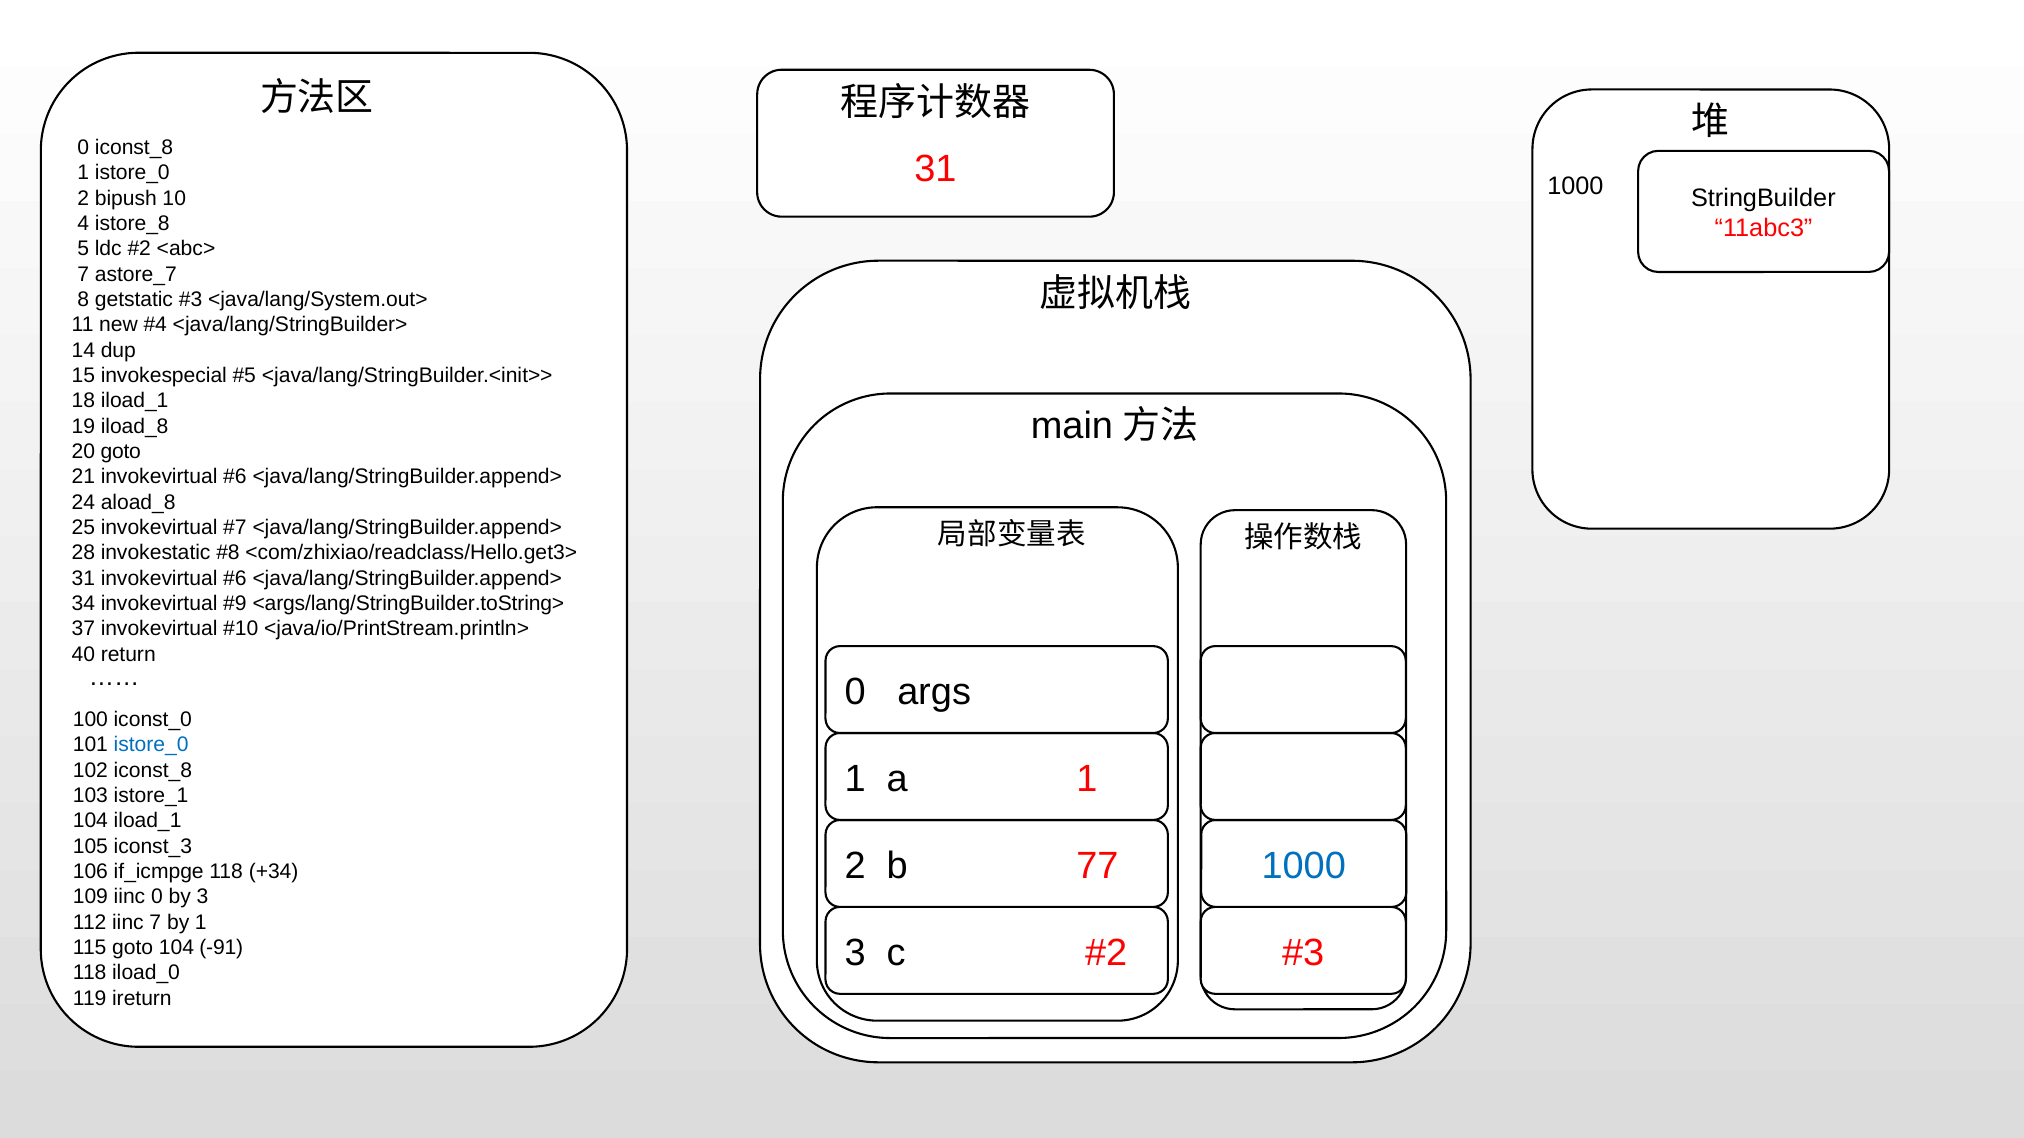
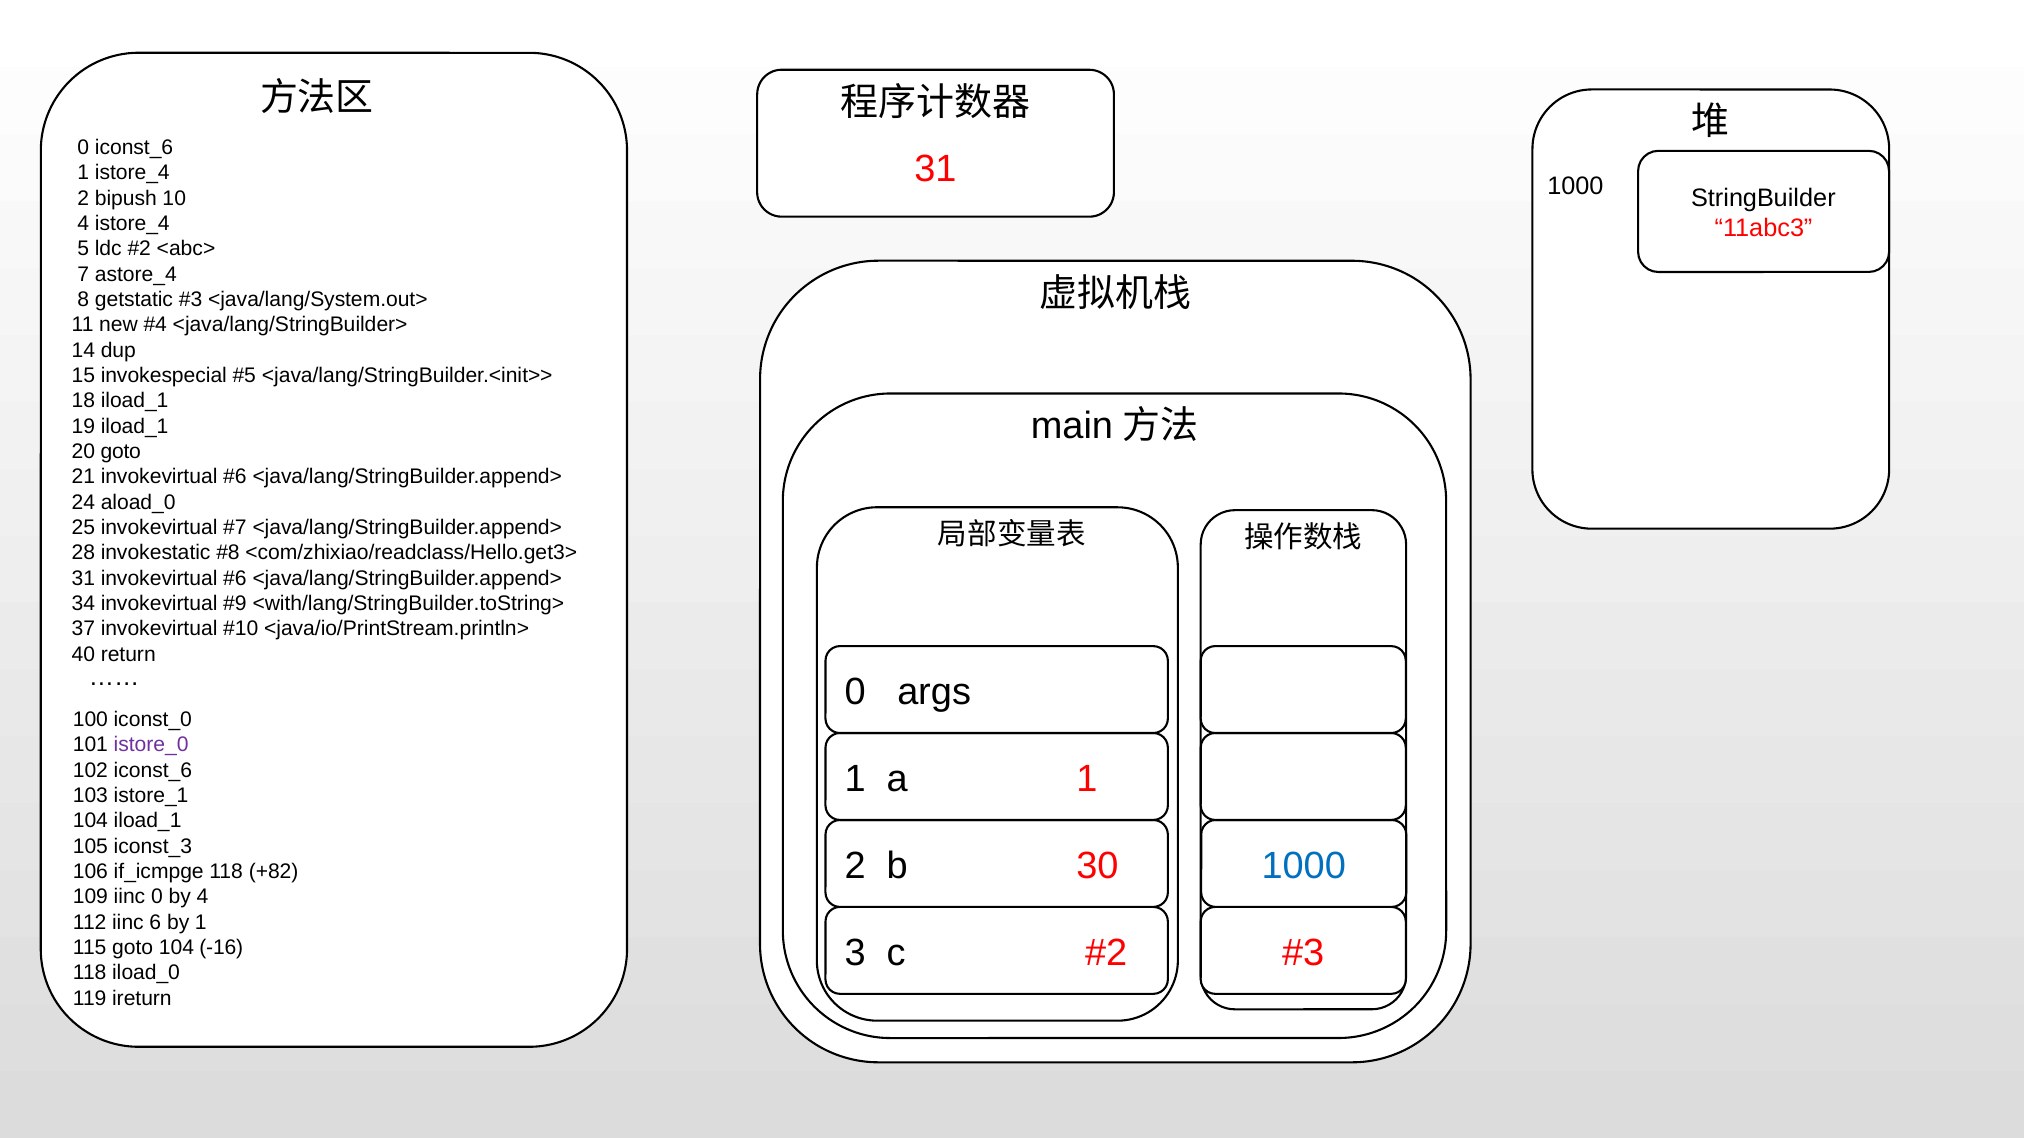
0 iconst_8: iconst_8 -> iconst_6 (134, 148)
1 istore_0: istore_0 -> istore_4 (132, 173)
4 istore_8: istore_8 -> istore_4 (132, 224)
astore_7: astore_7 -> astore_4 (136, 274)
19 iload_8: iload_8 -> iload_1 (135, 426)
aload_8: aload_8 -> aload_0 (138, 502)
<args/lang/StringBuilder.toString>: <args/lang/StringBuilder.toString> -> <with/lang/StringBuilder.toString> (408, 604)
istore_0 colour: blue -> purple (151, 745)
102 iconst_8: iconst_8 -> iconst_6 (153, 771)
77: 77 -> 30 (1098, 866)
+34: +34 -> +82 (274, 872)
by 3: 3 -> 4 (203, 897)
iinc 7: 7 -> 6 (155, 923)
-91: -91 -> -16 (221, 948)
